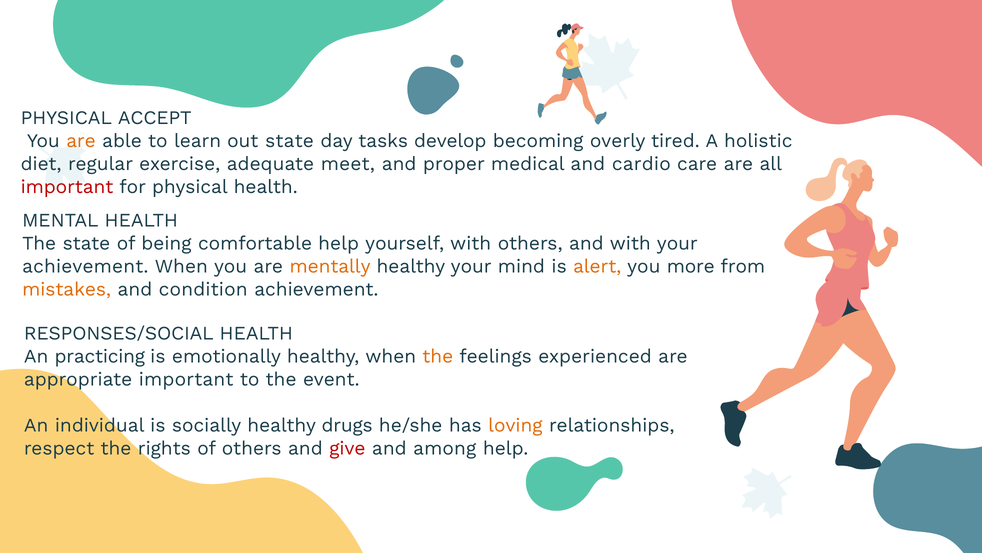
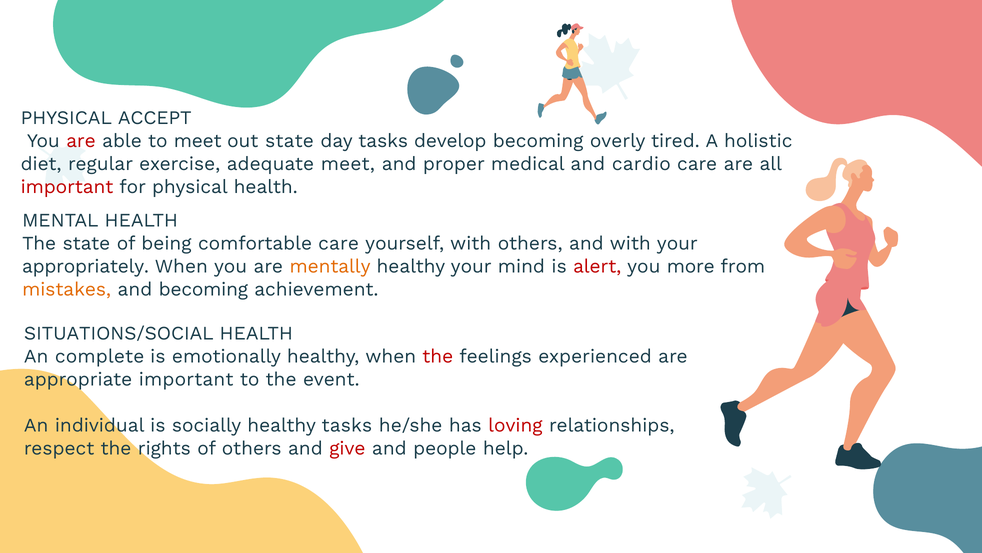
are colour: orange -> red (81, 141)
to learn: learn -> meet (198, 141)
comfortable help: help -> care (339, 243)
achievement: achievement -> appropriately (86, 266)
alert colour: orange -> red (597, 266)
and condition: condition -> becoming (203, 289)
RESPONSES/SOCIAL: RESPONSES/SOCIAL -> SITUATIONS/SOCIAL (119, 333)
practicing: practicing -> complete (100, 356)
the colour: orange -> red (438, 356)
healthy drugs: drugs -> tasks (347, 425)
loving colour: orange -> red (515, 425)
among: among -> people (445, 448)
